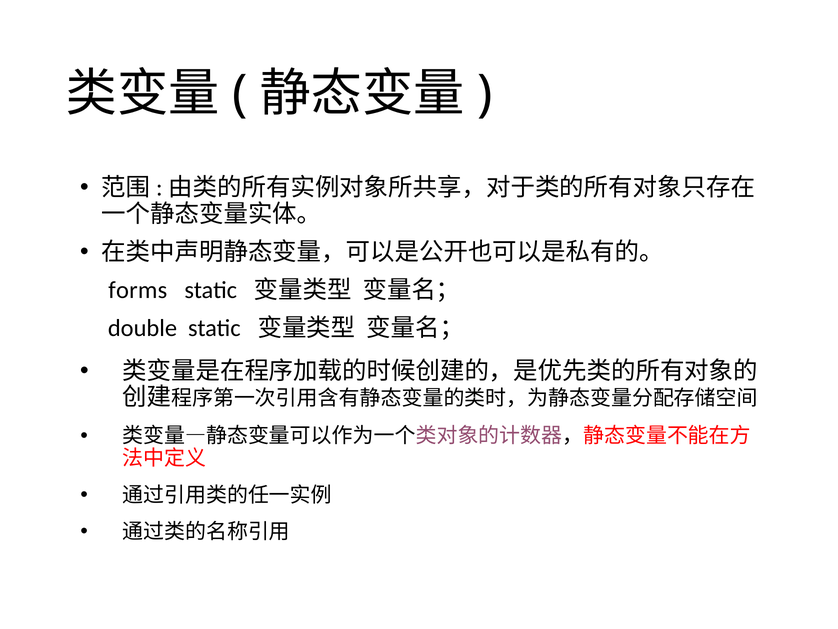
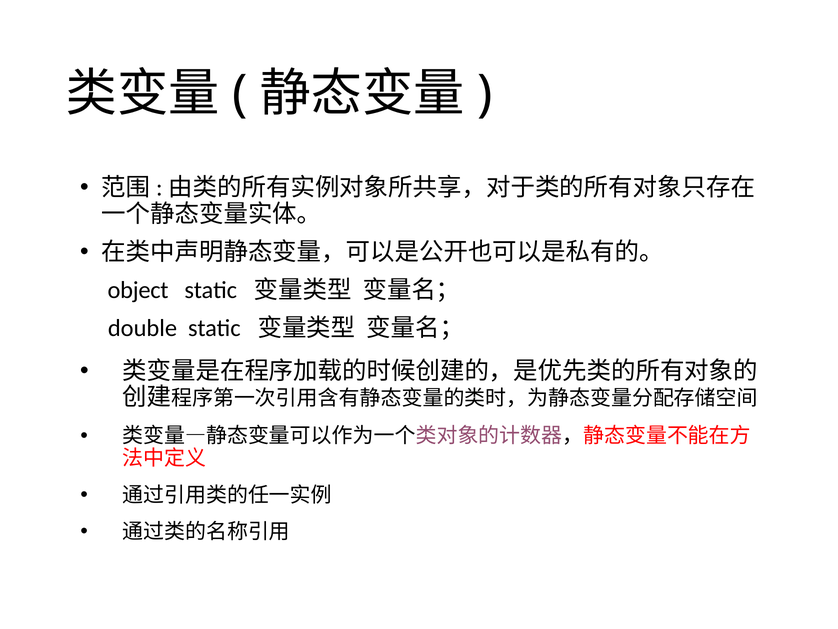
forms: forms -> object (138, 290)
